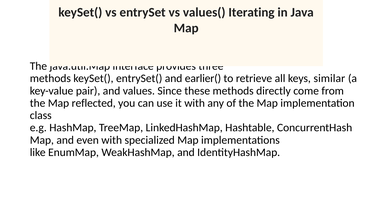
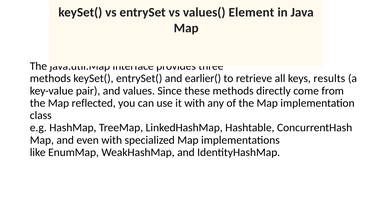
Iterating: Iterating -> Element (251, 12)
similar: similar -> results (329, 79)
